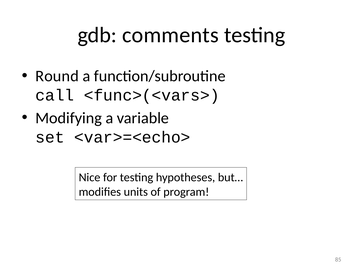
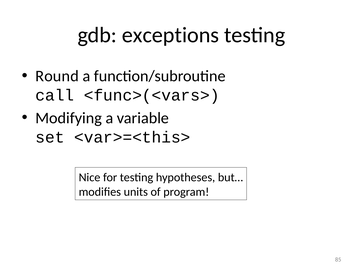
comments: comments -> exceptions (171, 35)
<var>=<echo>: <var>=<echo> -> <var>=<this> (132, 137)
